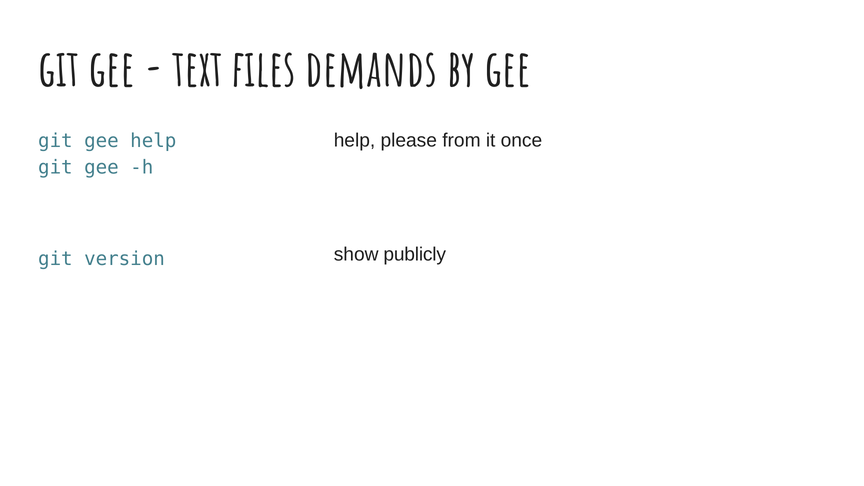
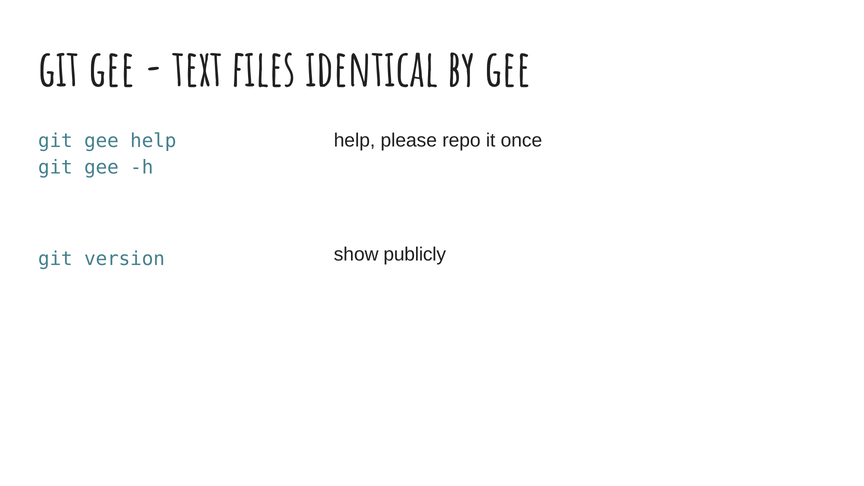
demands: demands -> identical (372, 70)
from: from -> repo (461, 140)
